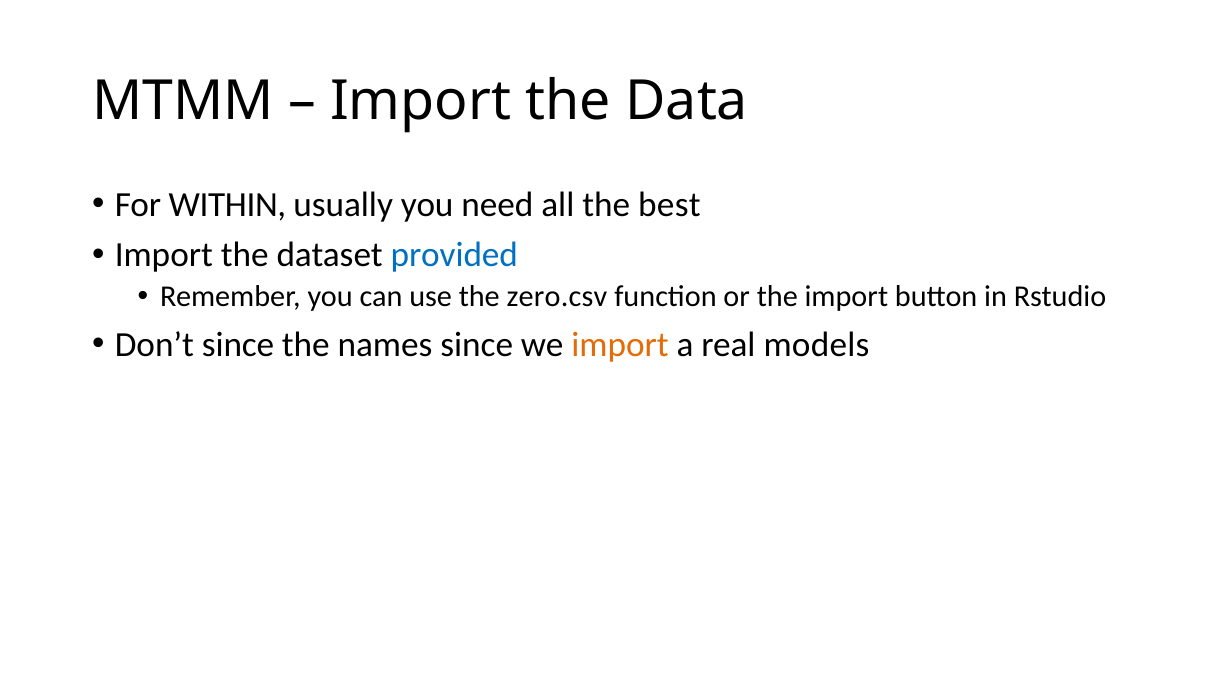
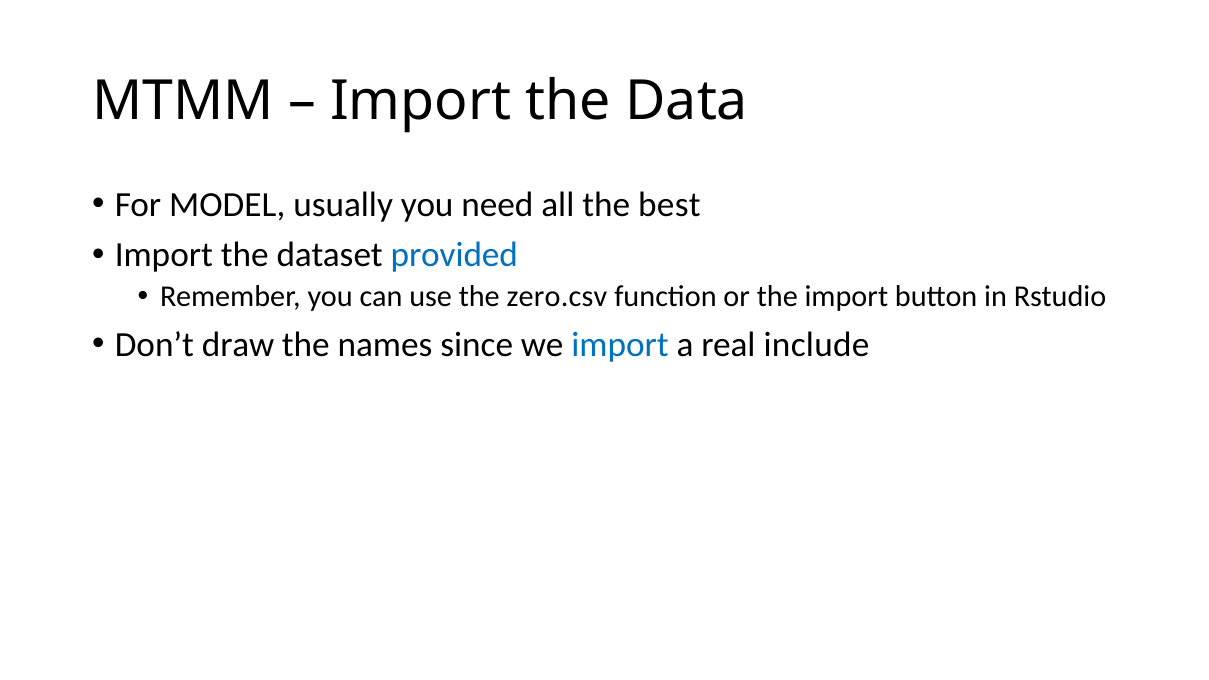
WITHIN: WITHIN -> MODEL (227, 204)
Don’t since: since -> draw (238, 345)
import colour: orange -> blue (620, 345)
models: models -> include (817, 345)
